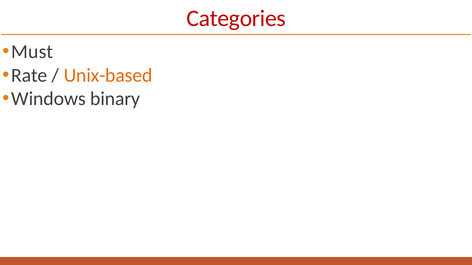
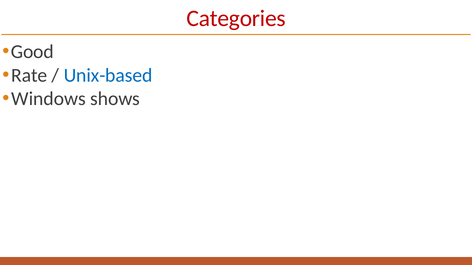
Must: Must -> Good (32, 52)
Unix-based colour: orange -> blue (108, 75)
binary: binary -> shows (115, 99)
